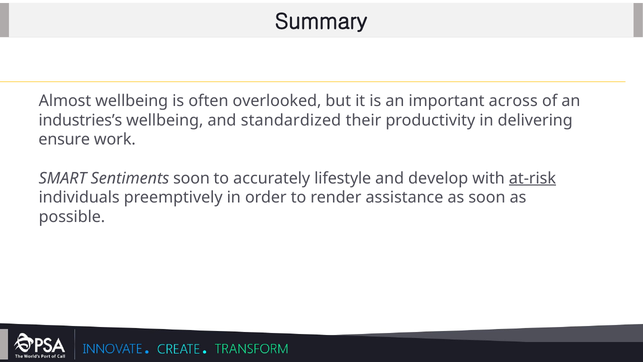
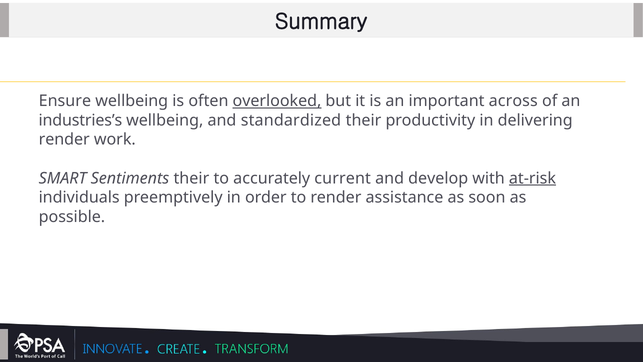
Almost: Almost -> Ensure (65, 101)
overlooked underline: none -> present (277, 101)
ensure: ensure -> render (64, 139)
Sentiments soon: soon -> their (191, 178)
lifestyle: lifestyle -> current (343, 178)
